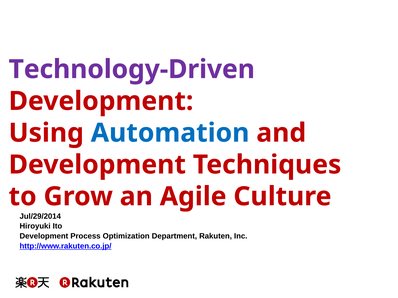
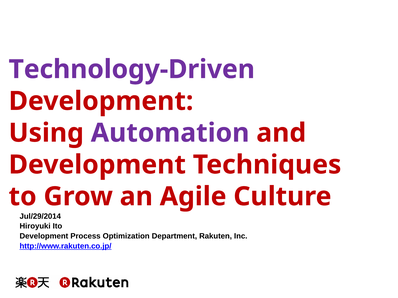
Automation colour: blue -> purple (170, 133)
